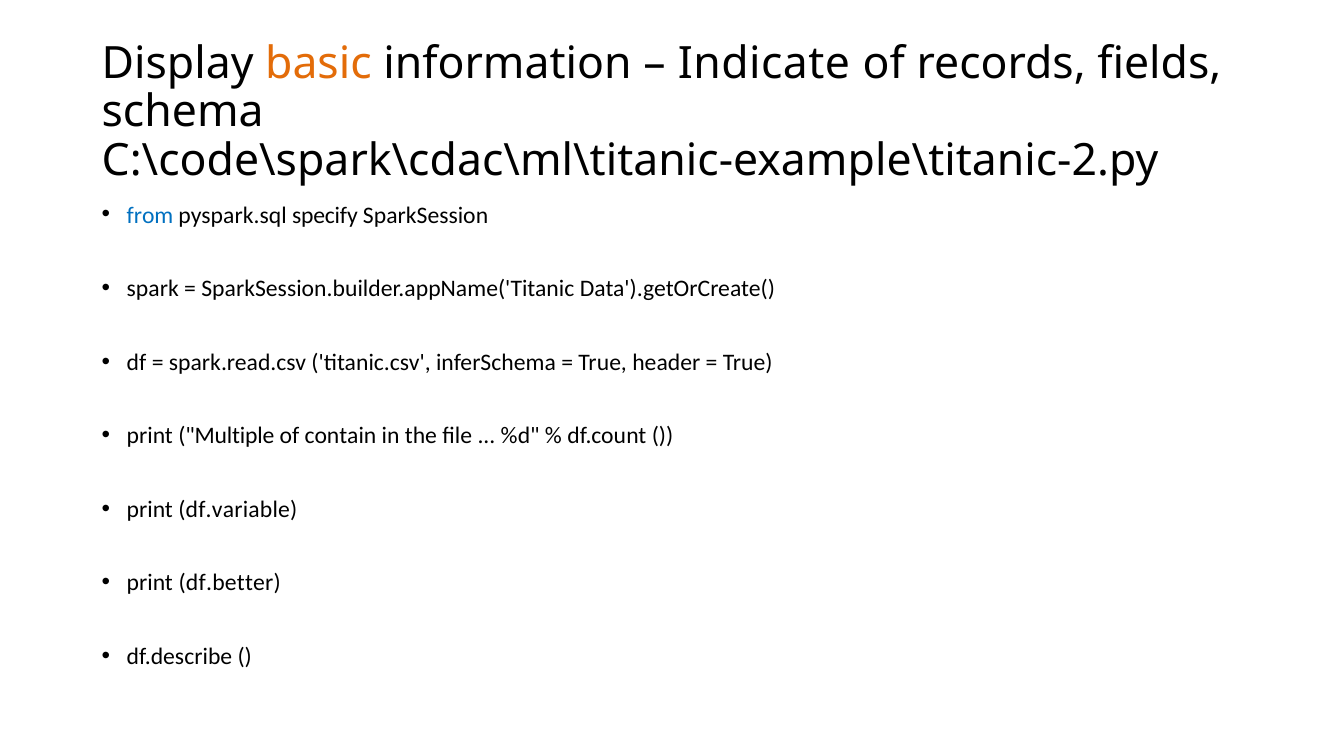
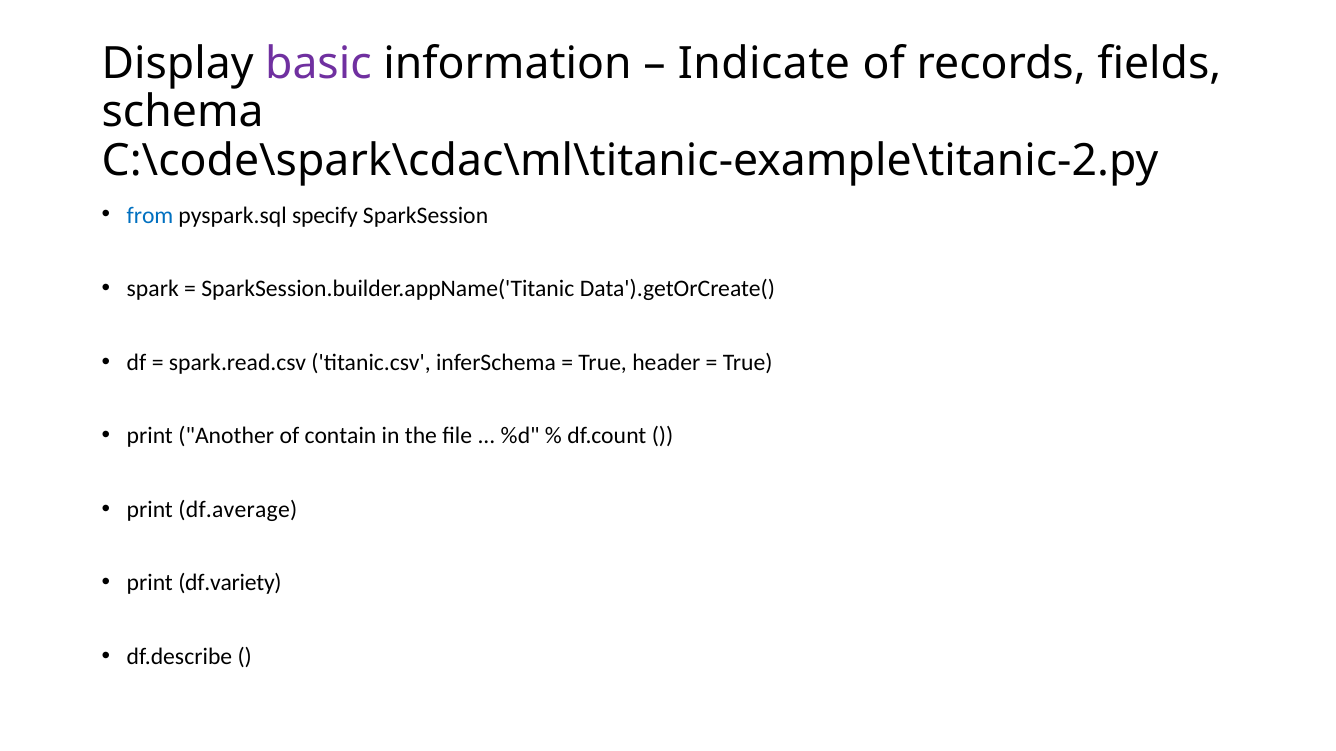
basic colour: orange -> purple (318, 64)
Multiple: Multiple -> Another (226, 436)
df.variable: df.variable -> df.average (238, 510)
df.better: df.better -> df.variety (230, 583)
